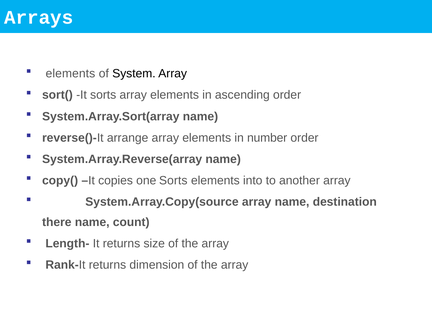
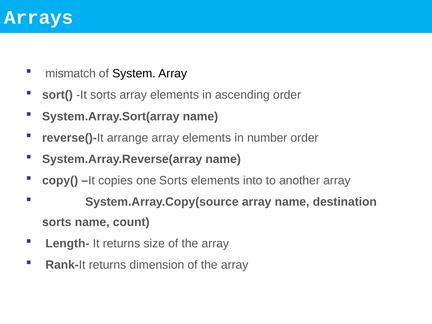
elements: elements -> mismatch (71, 74)
there: there -> sorts (57, 222)
